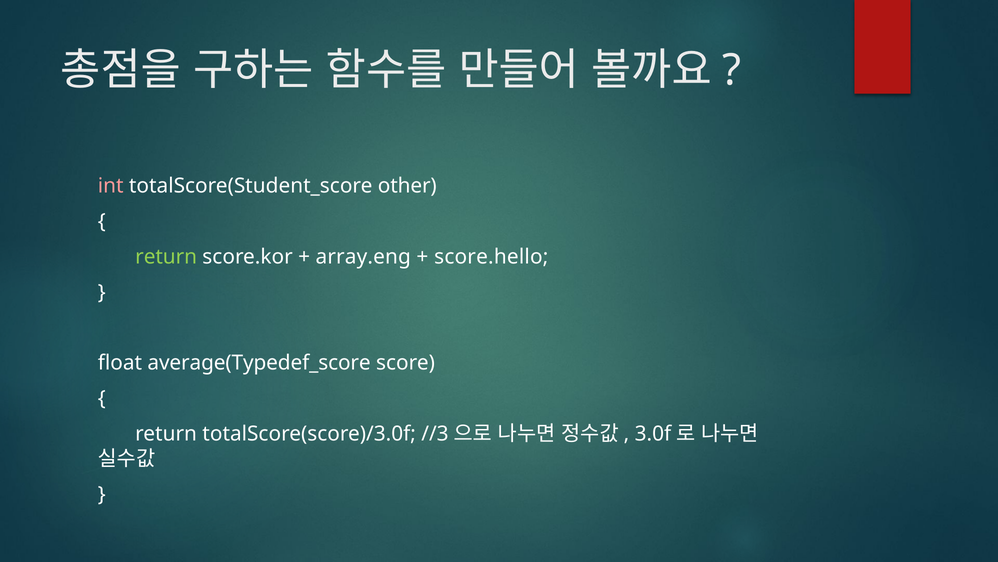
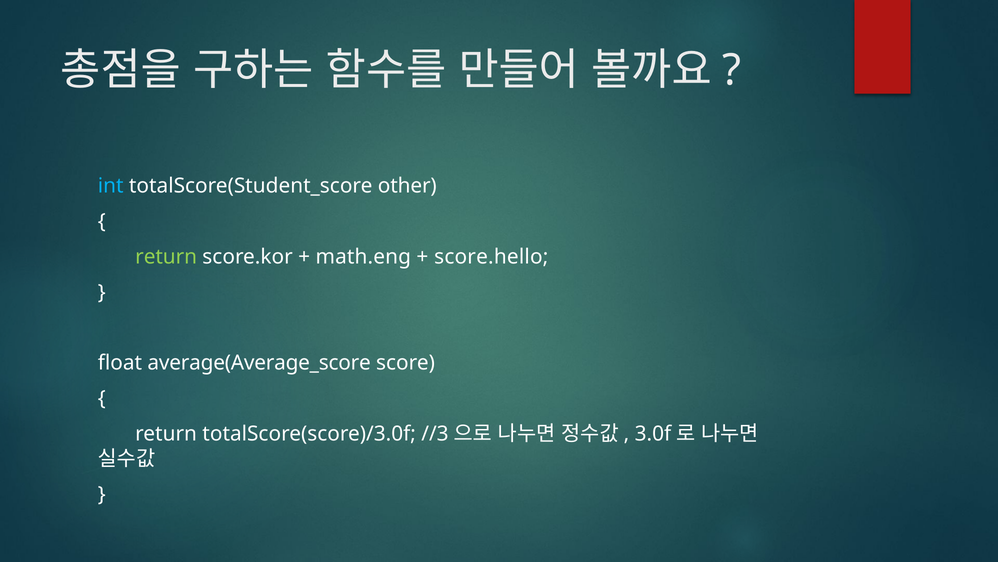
int colour: pink -> light blue (111, 186)
array.eng: array.eng -> math.eng (363, 256)
average(Typedef_score: average(Typedef_score -> average(Average_score (259, 363)
